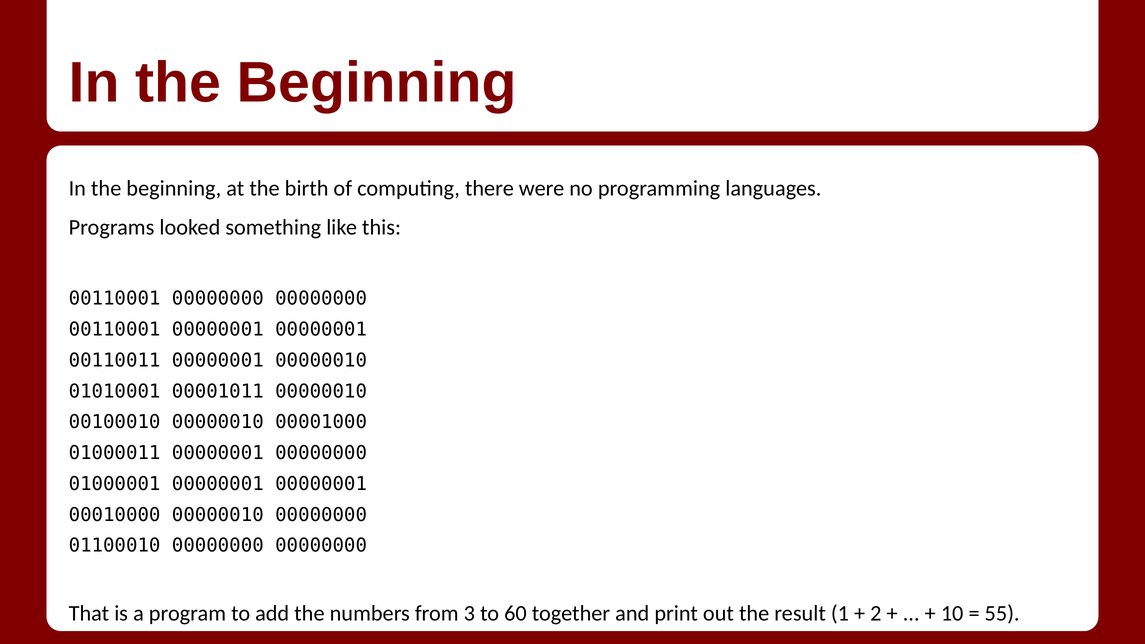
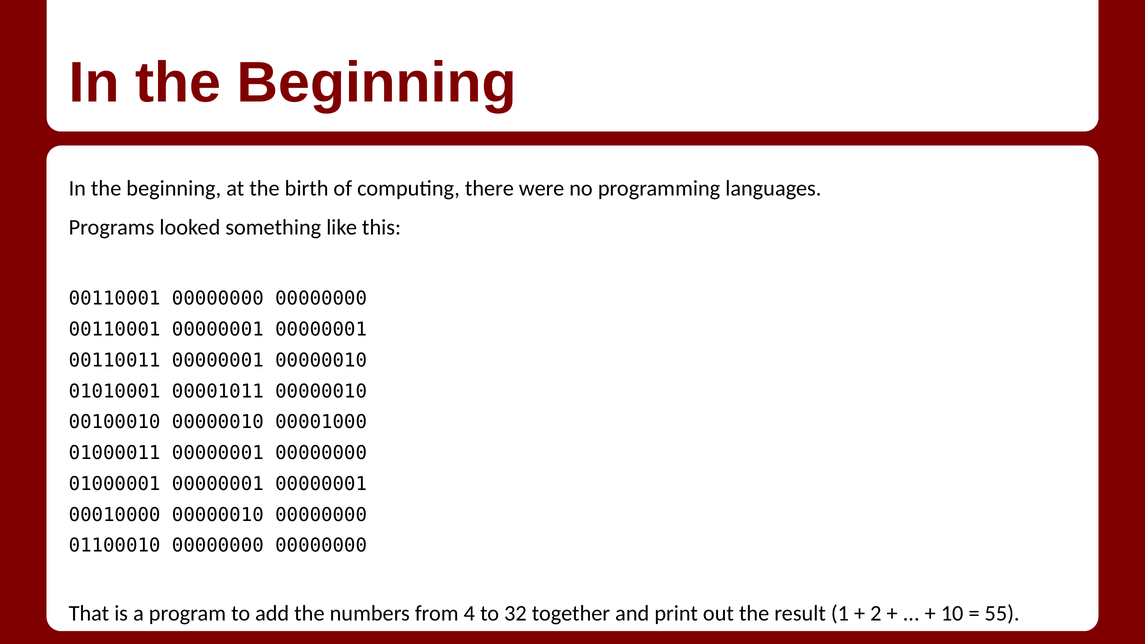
3: 3 -> 4 (469, 614)
60: 60 -> 32 (515, 614)
